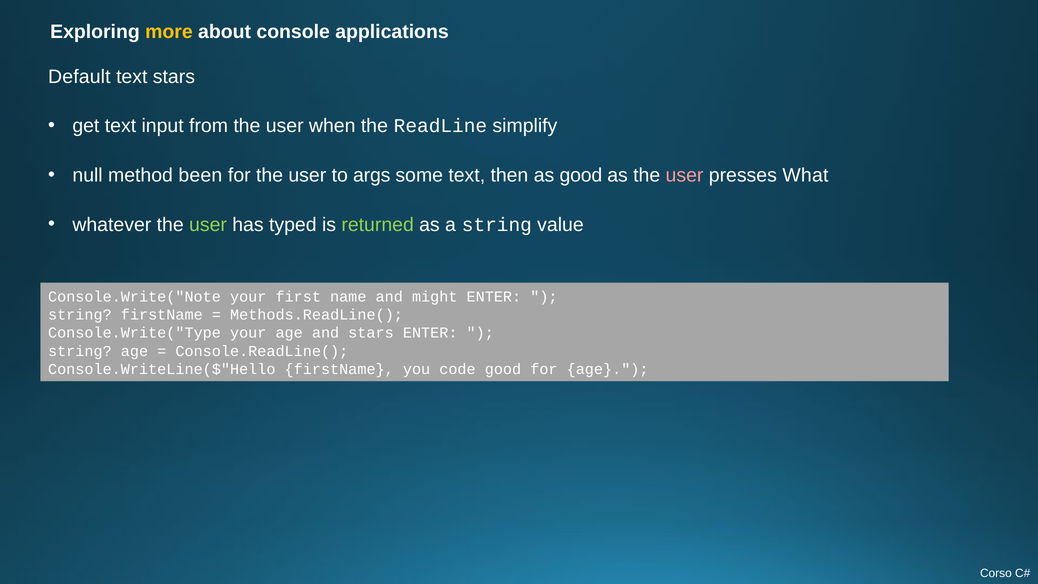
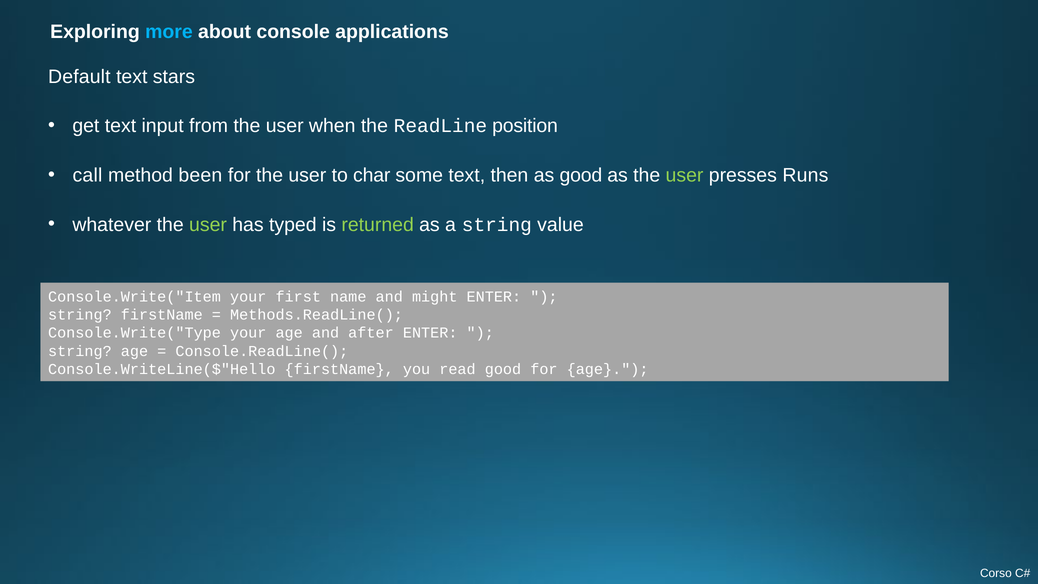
more colour: yellow -> light blue (169, 32)
simplify: simplify -> position (525, 126)
null: null -> call (87, 175)
args: args -> char (372, 175)
user colour: pink -> light green (685, 175)
What: What -> Runs (805, 175)
Console.Write("Note: Console.Write("Note -> Console.Write("Item (134, 297)
and stars: stars -> after (371, 333)
code: code -> read (457, 369)
